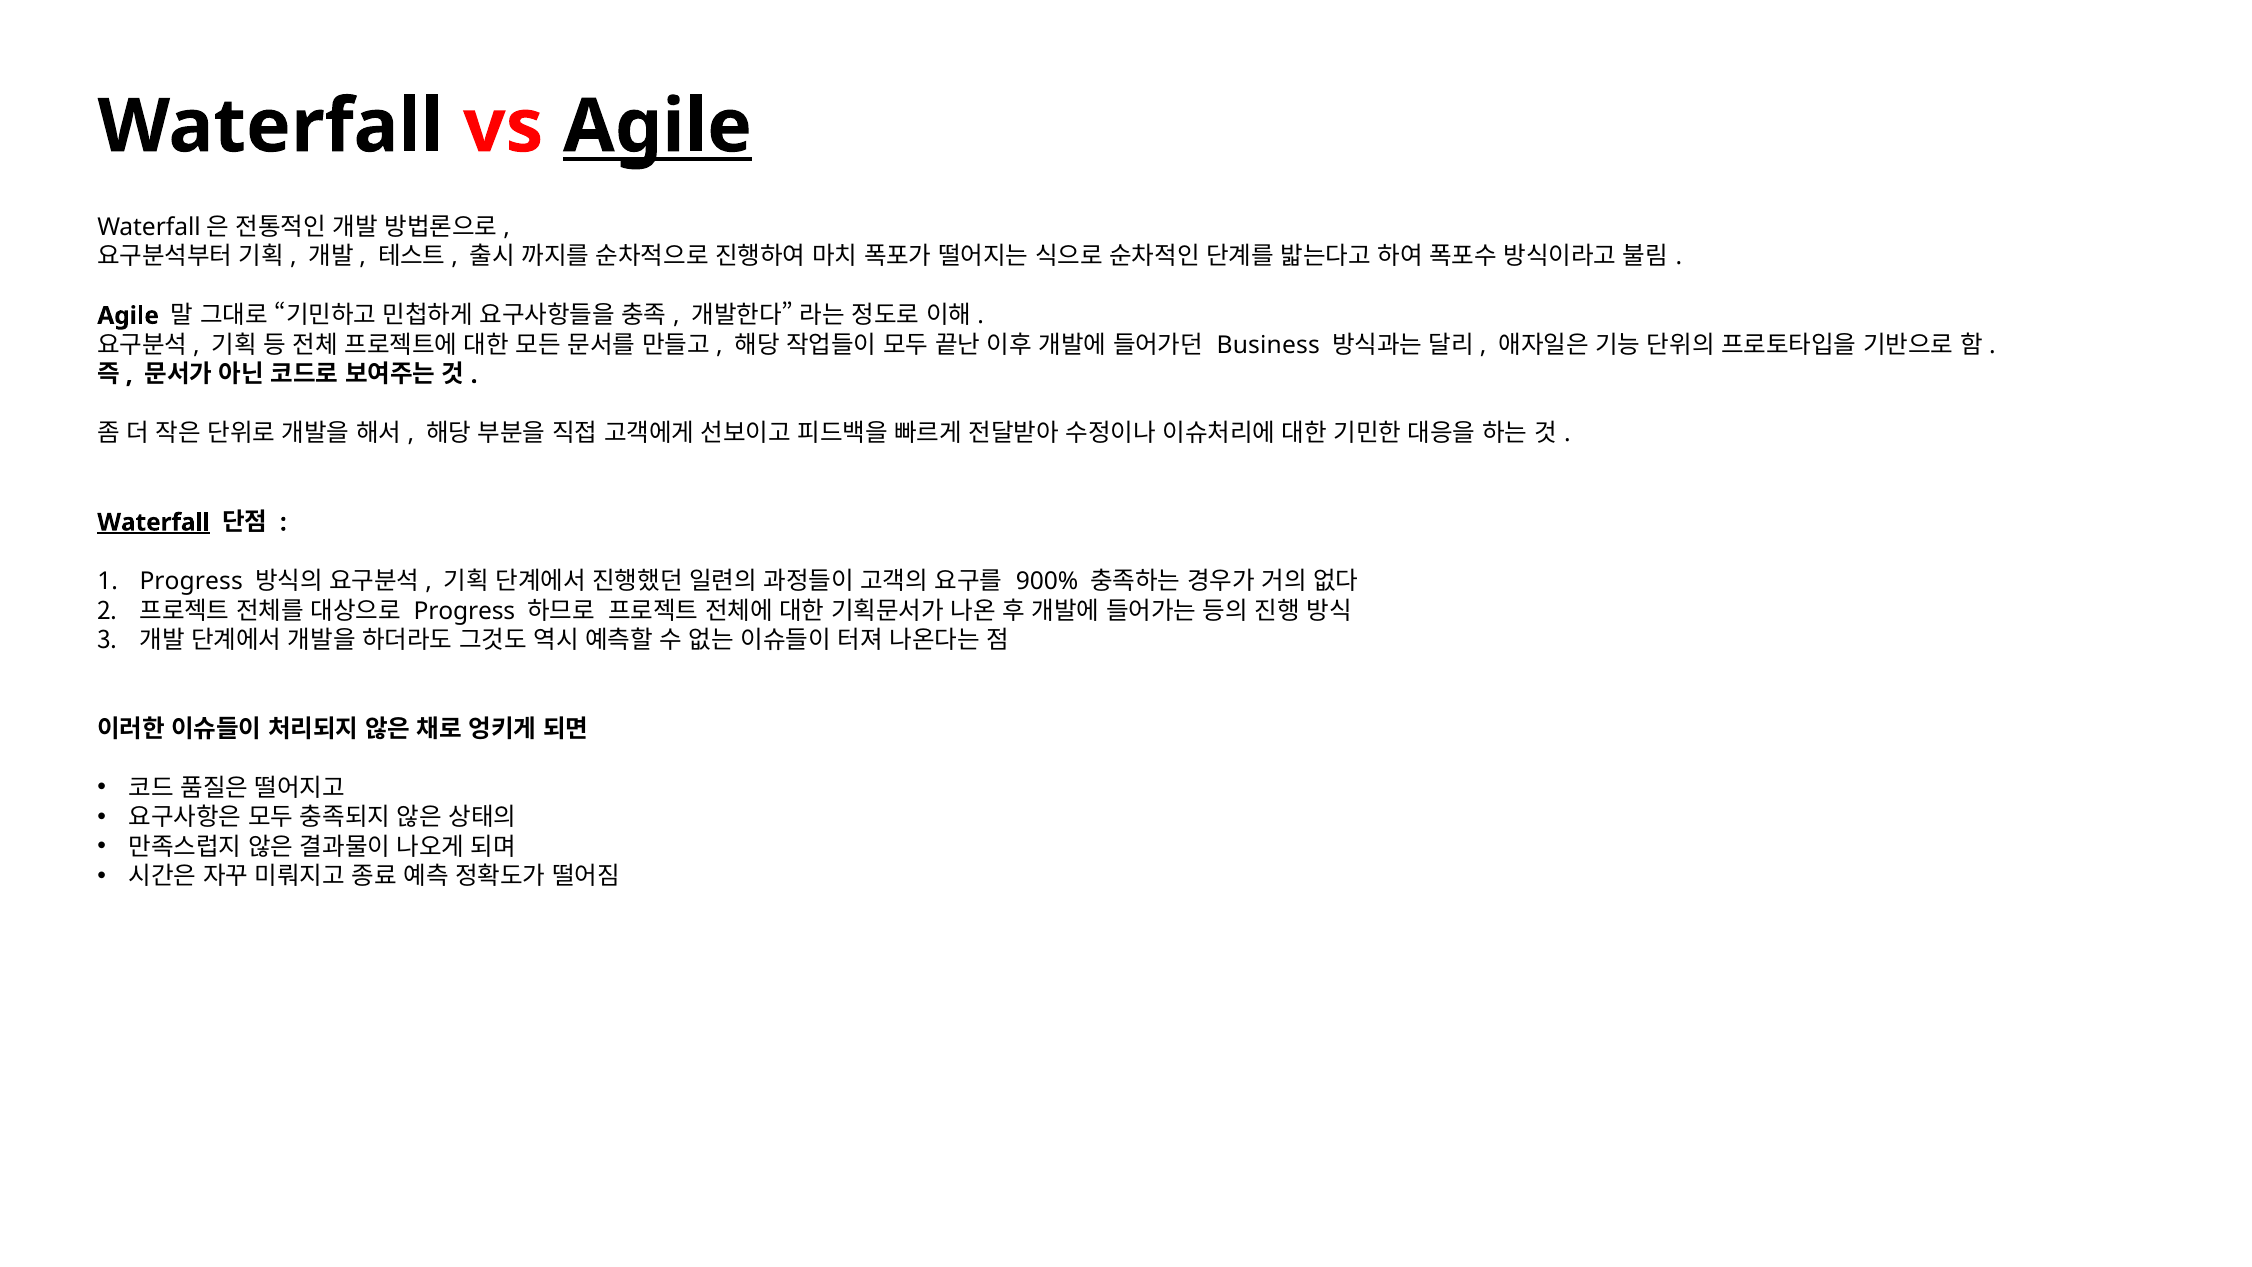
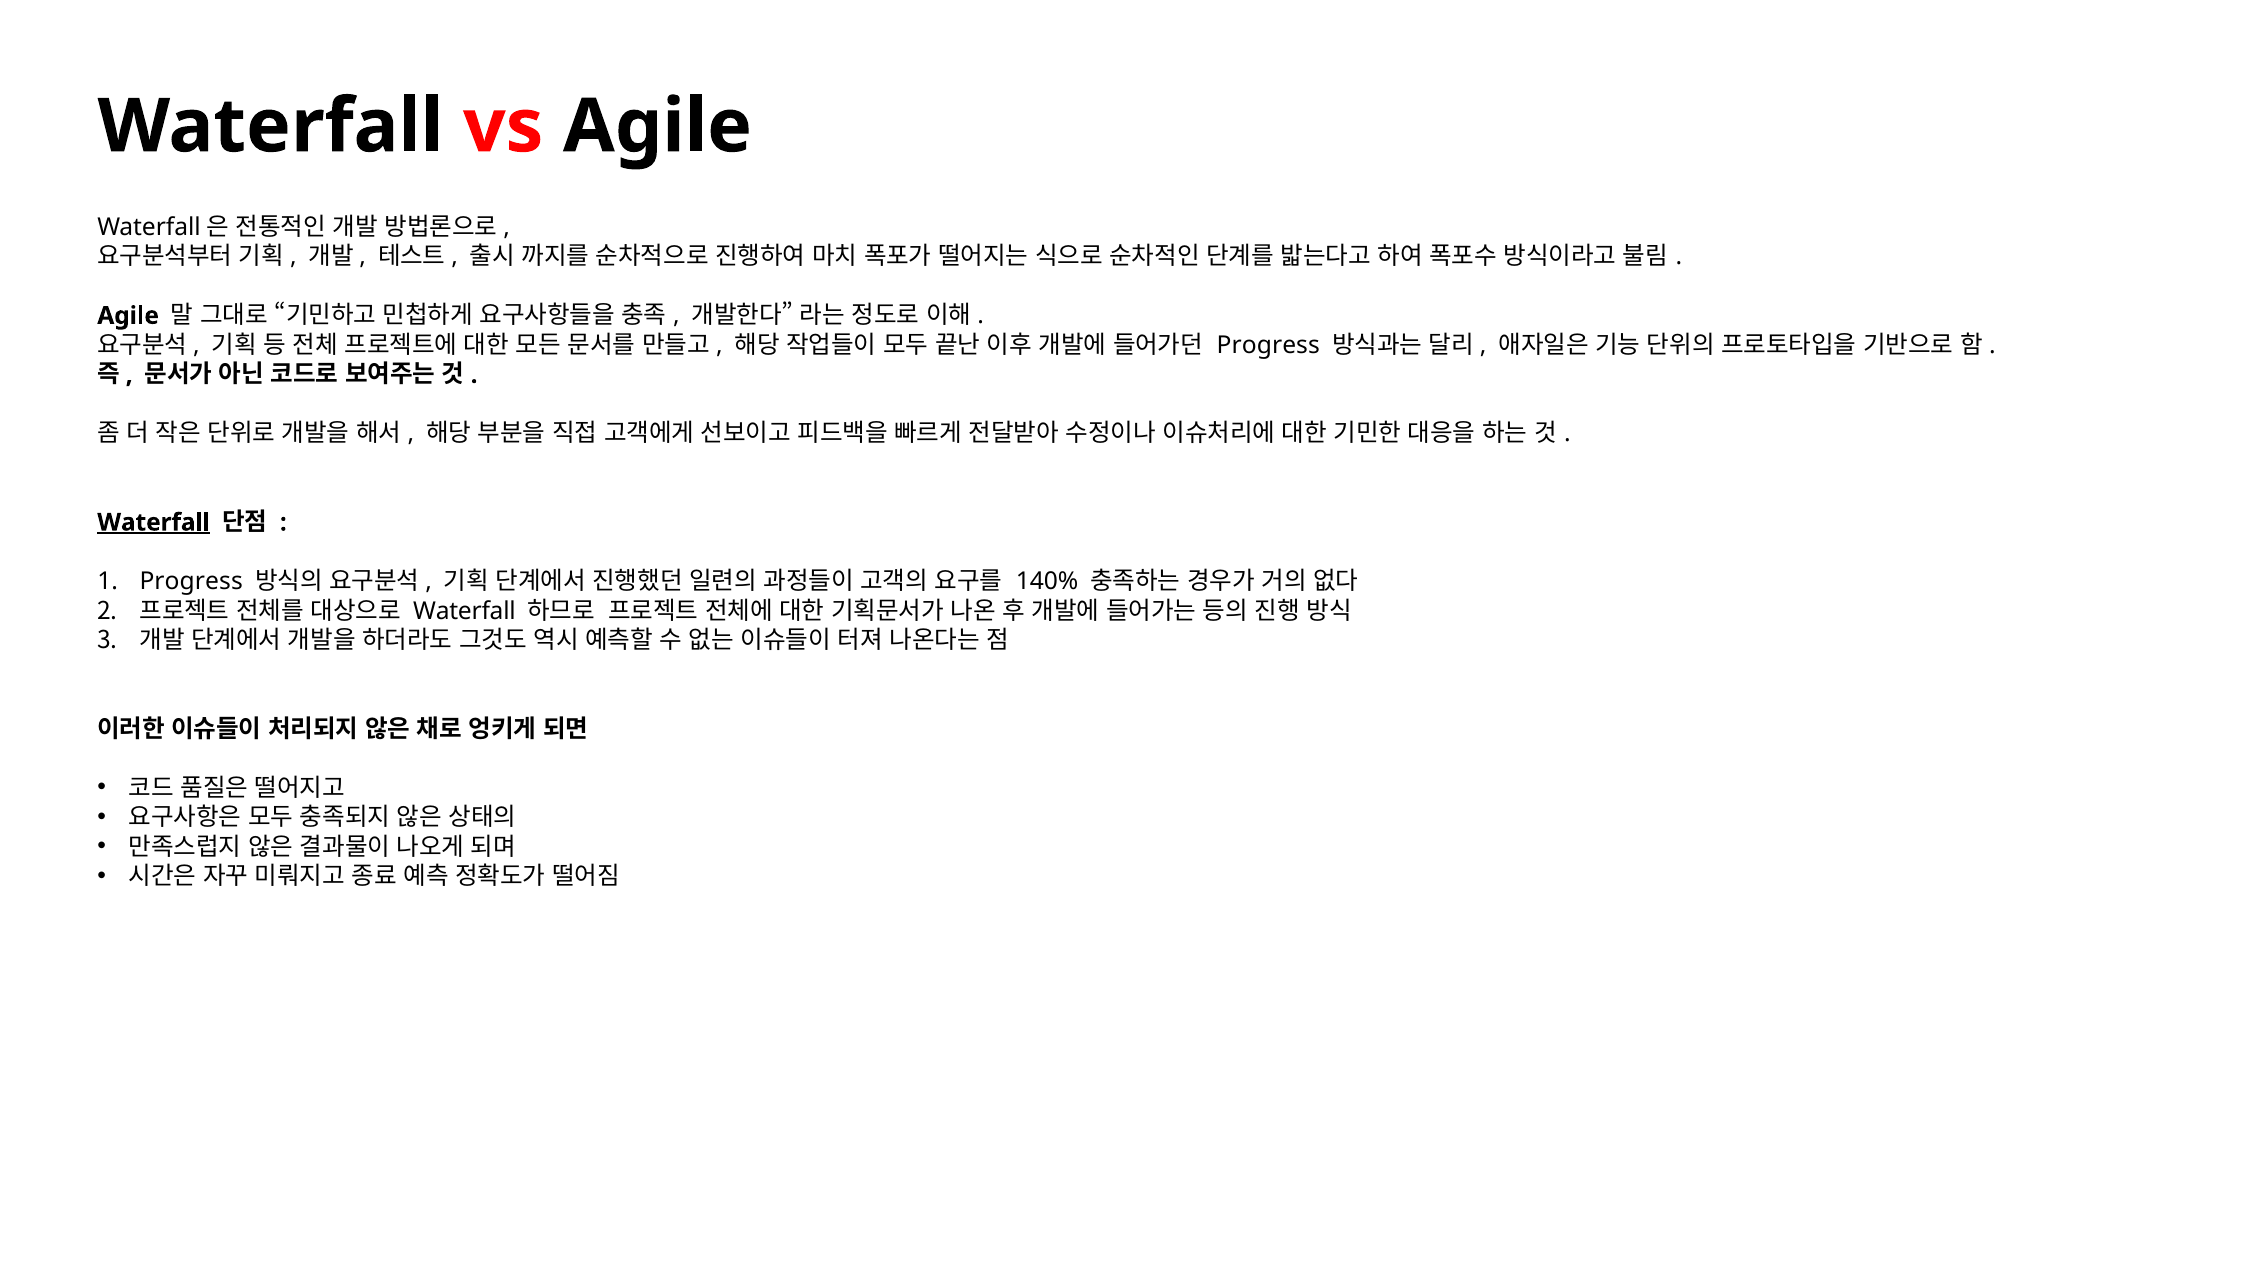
Agile underline: present -> none (657, 127)
Business: Business -> Progress (1268, 345)
900%: 900% -> 140% (1047, 581)
Progress: Progress -> Waterfall (464, 611)
